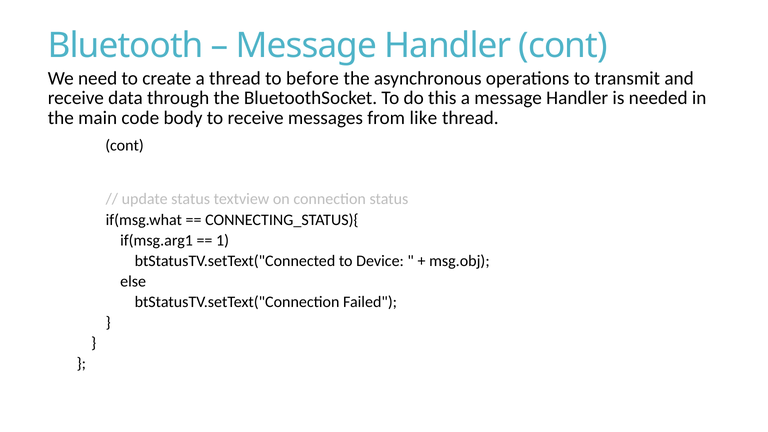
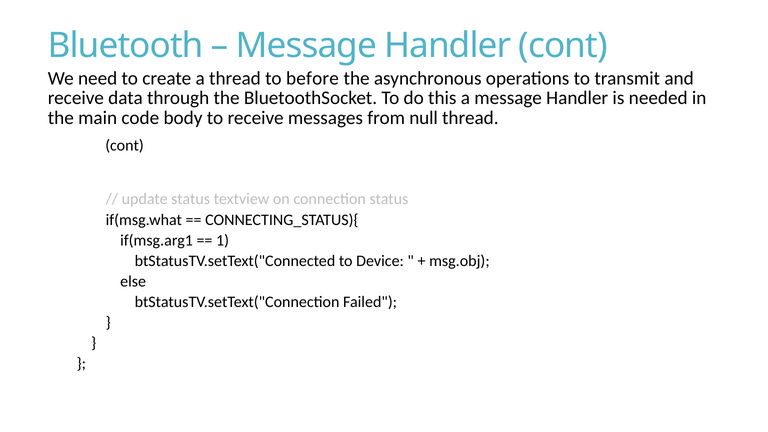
like: like -> null (424, 118)
